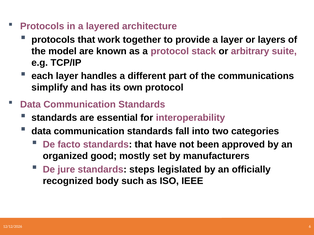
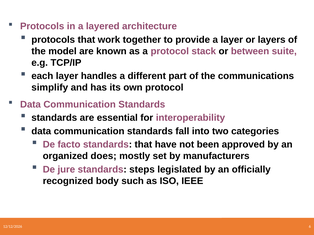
arbitrary: arbitrary -> between (250, 51)
good: good -> does (104, 156)
